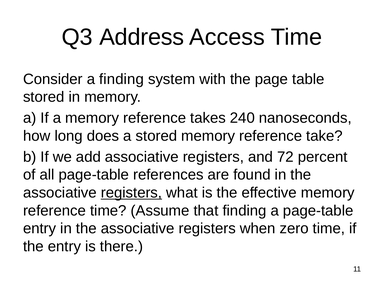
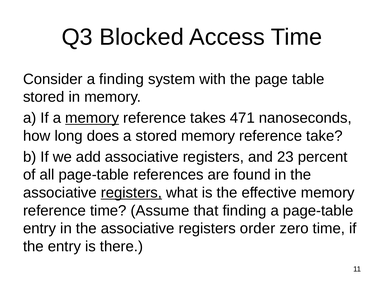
Address: Address -> Blocked (142, 37)
memory underline: none -> present (92, 118)
240: 240 -> 471 (242, 118)
72: 72 -> 23 (285, 157)
when: when -> order (258, 229)
